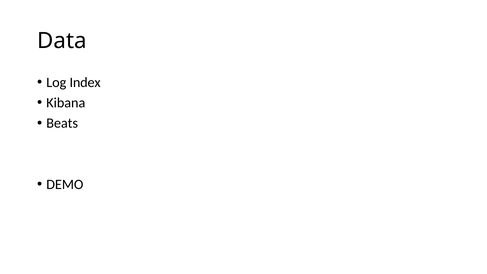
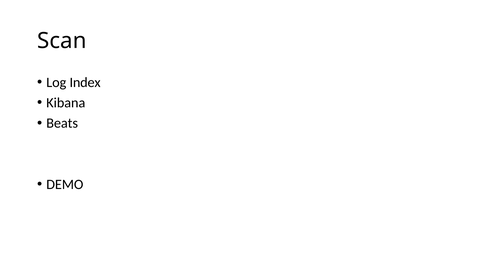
Data: Data -> Scan (62, 41)
